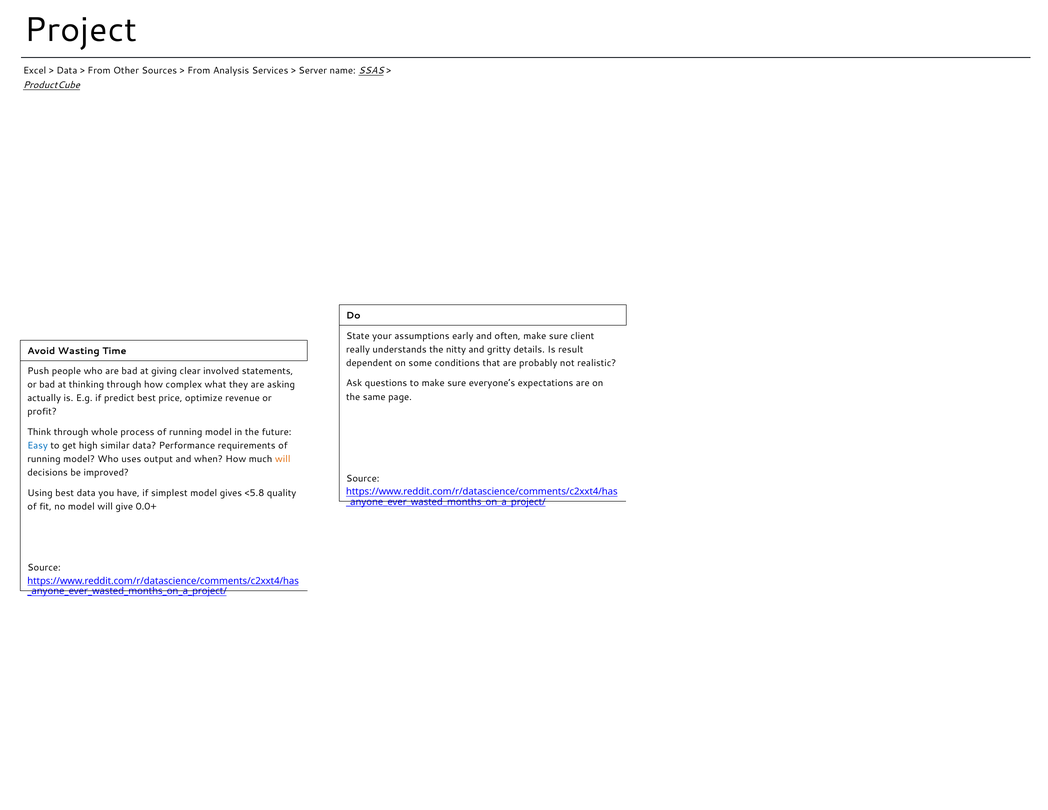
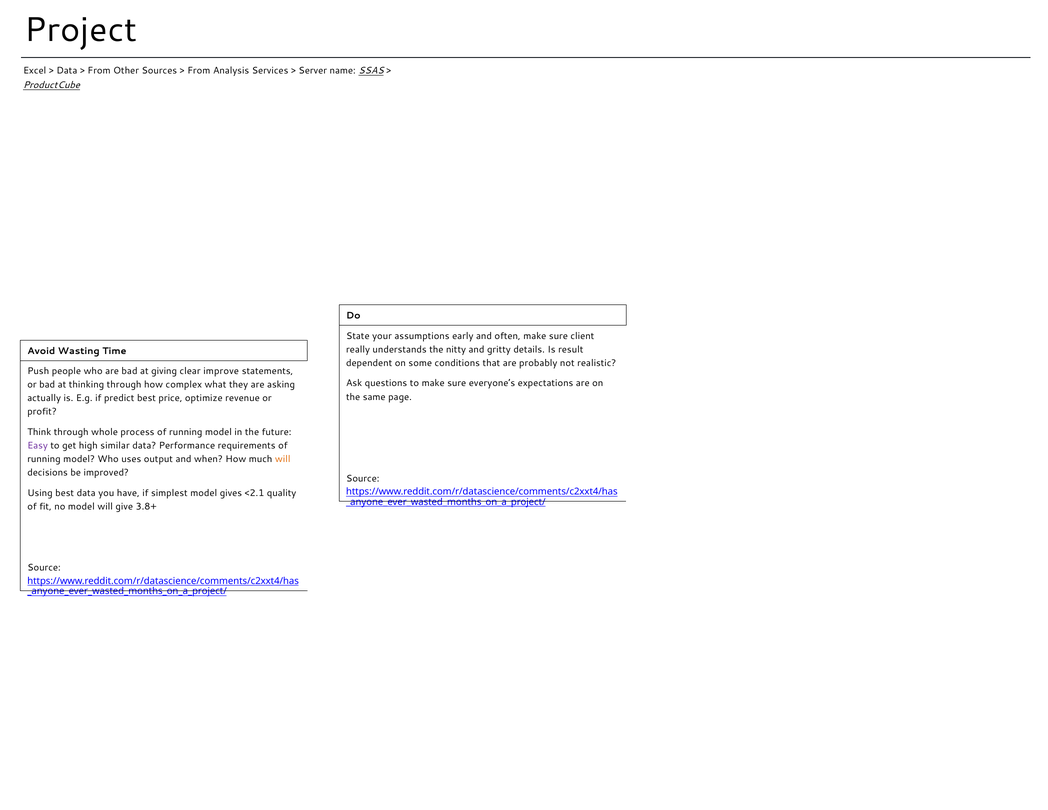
involved: involved -> improve (221, 371)
Easy colour: blue -> purple (38, 446)
<5.8: <5.8 -> <2.1 (254, 493)
0.0+: 0.0+ -> 3.8+ (146, 507)
